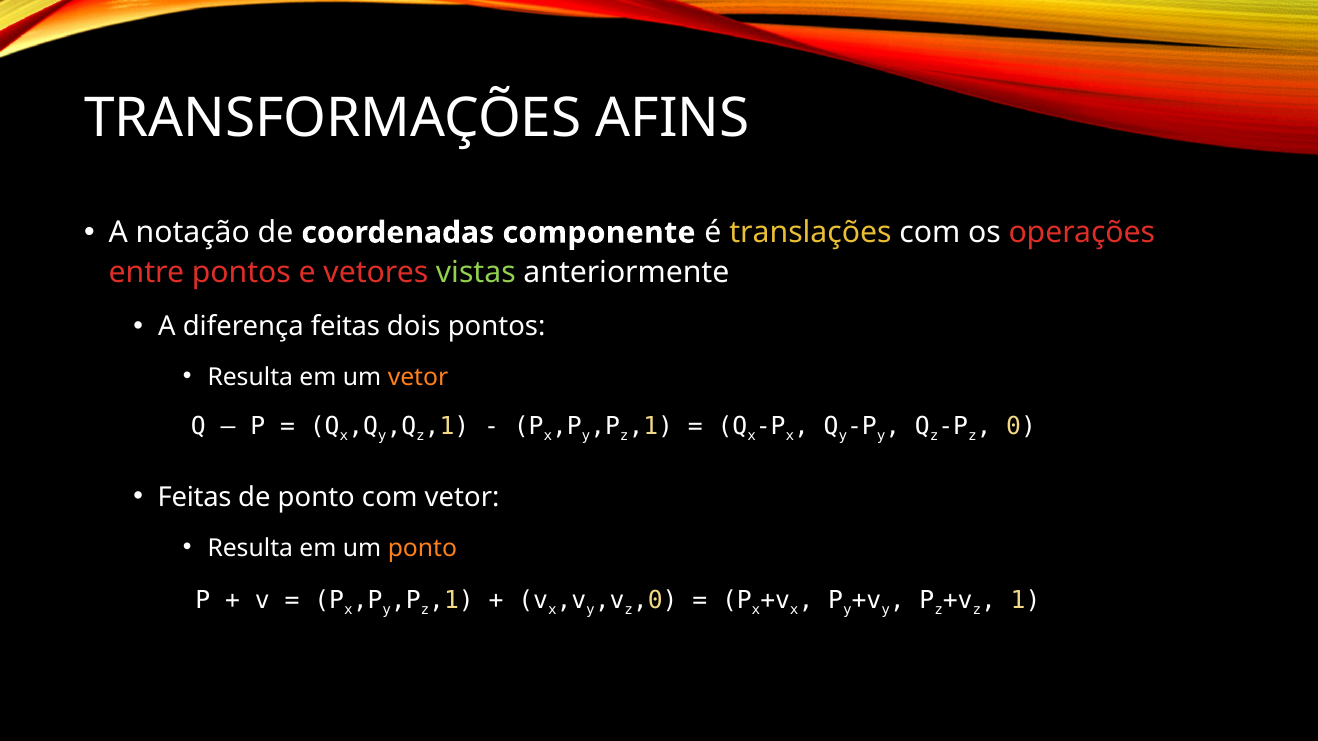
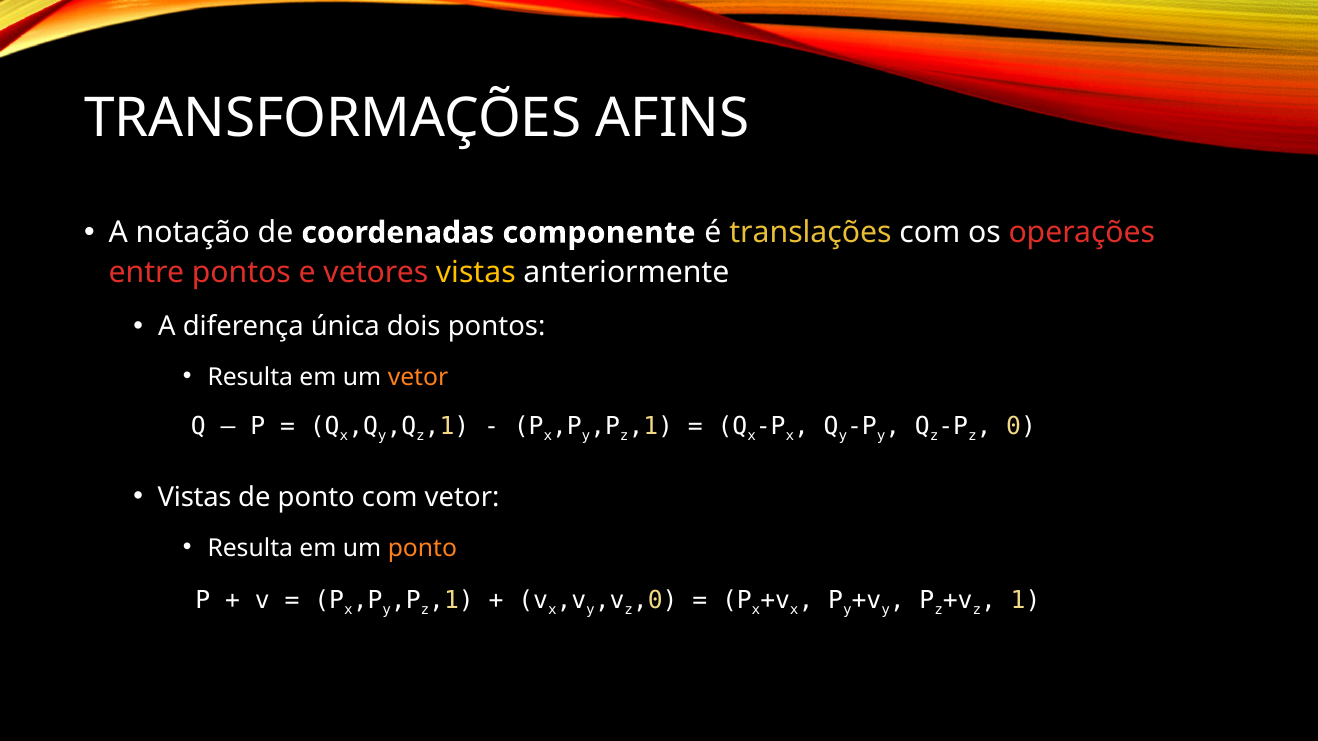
vistas colour: light green -> yellow (476, 273)
diferença feitas: feitas -> única (345, 327)
Feitas: Feitas -> Vistas (195, 498)
